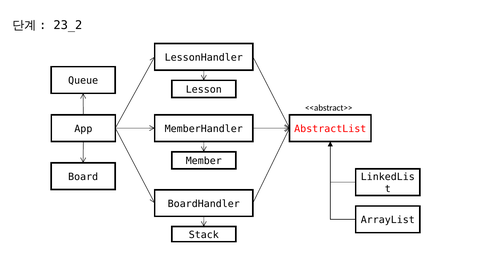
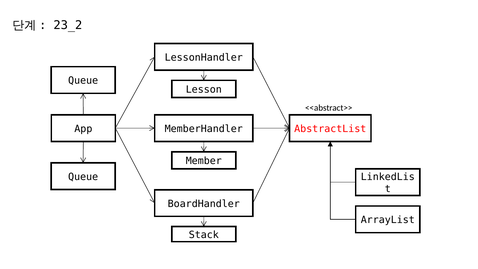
Board: Board -> Queue (83, 177)
